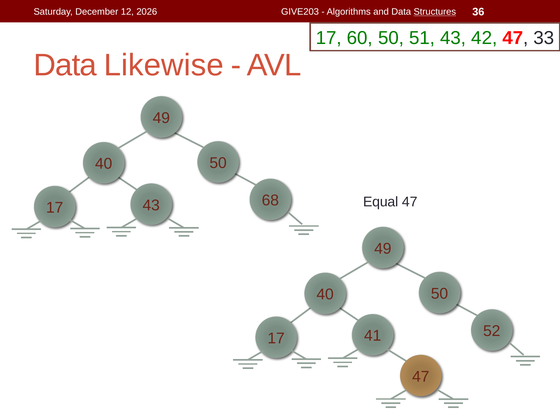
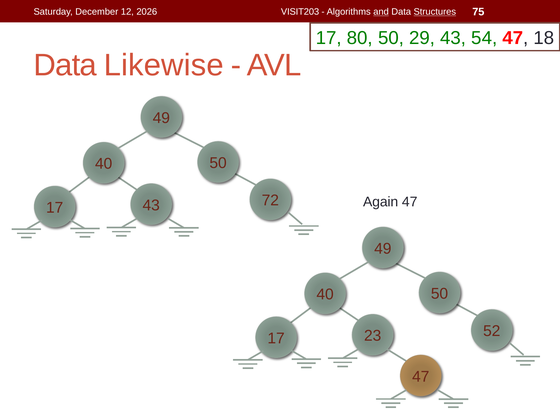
GIVE203: GIVE203 -> VISIT203 (300, 12)
and underline: none -> present (381, 12)
36: 36 -> 75 (478, 12)
60: 60 -> 80 (360, 38)
51: 51 -> 29 (422, 38)
42: 42 -> 54 (484, 38)
33: 33 -> 18 (544, 38)
Equal: Equal -> Again (381, 202)
68: 68 -> 72 (270, 200)
41: 41 -> 23 (373, 336)
